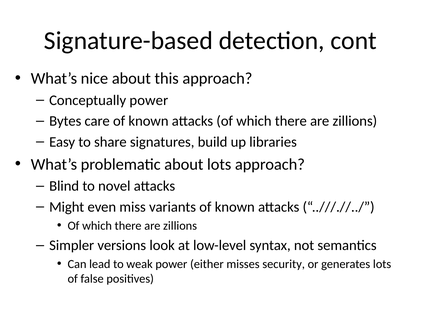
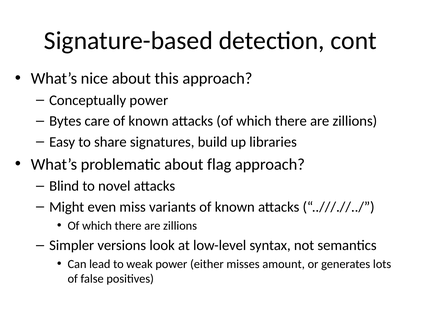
about lots: lots -> flag (219, 164)
security: security -> amount (284, 264)
